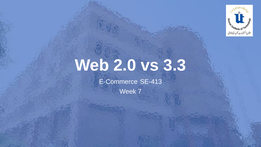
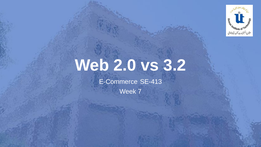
3.3: 3.3 -> 3.2 (175, 65)
